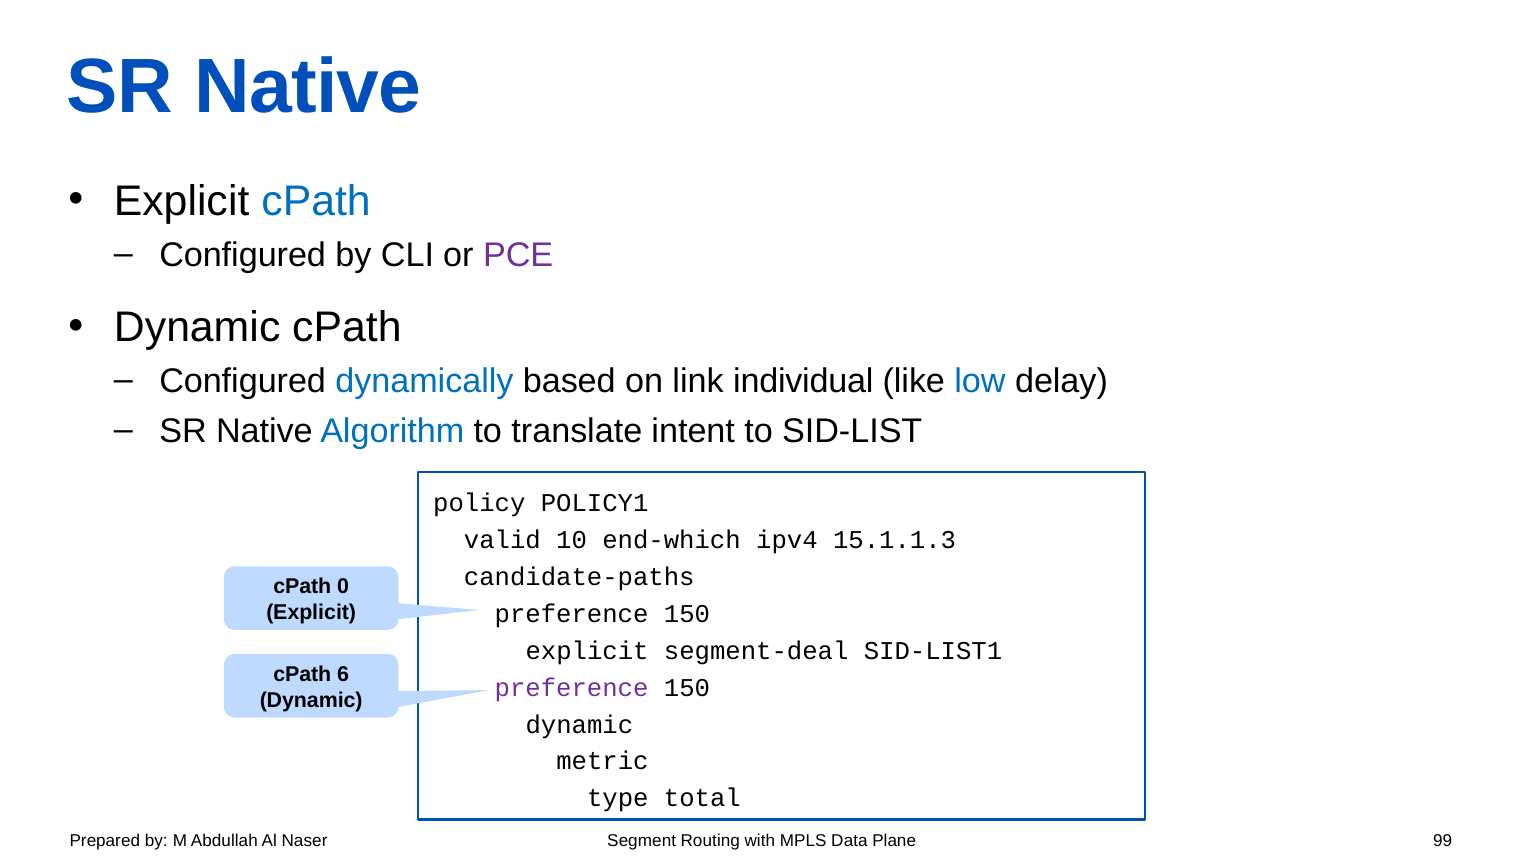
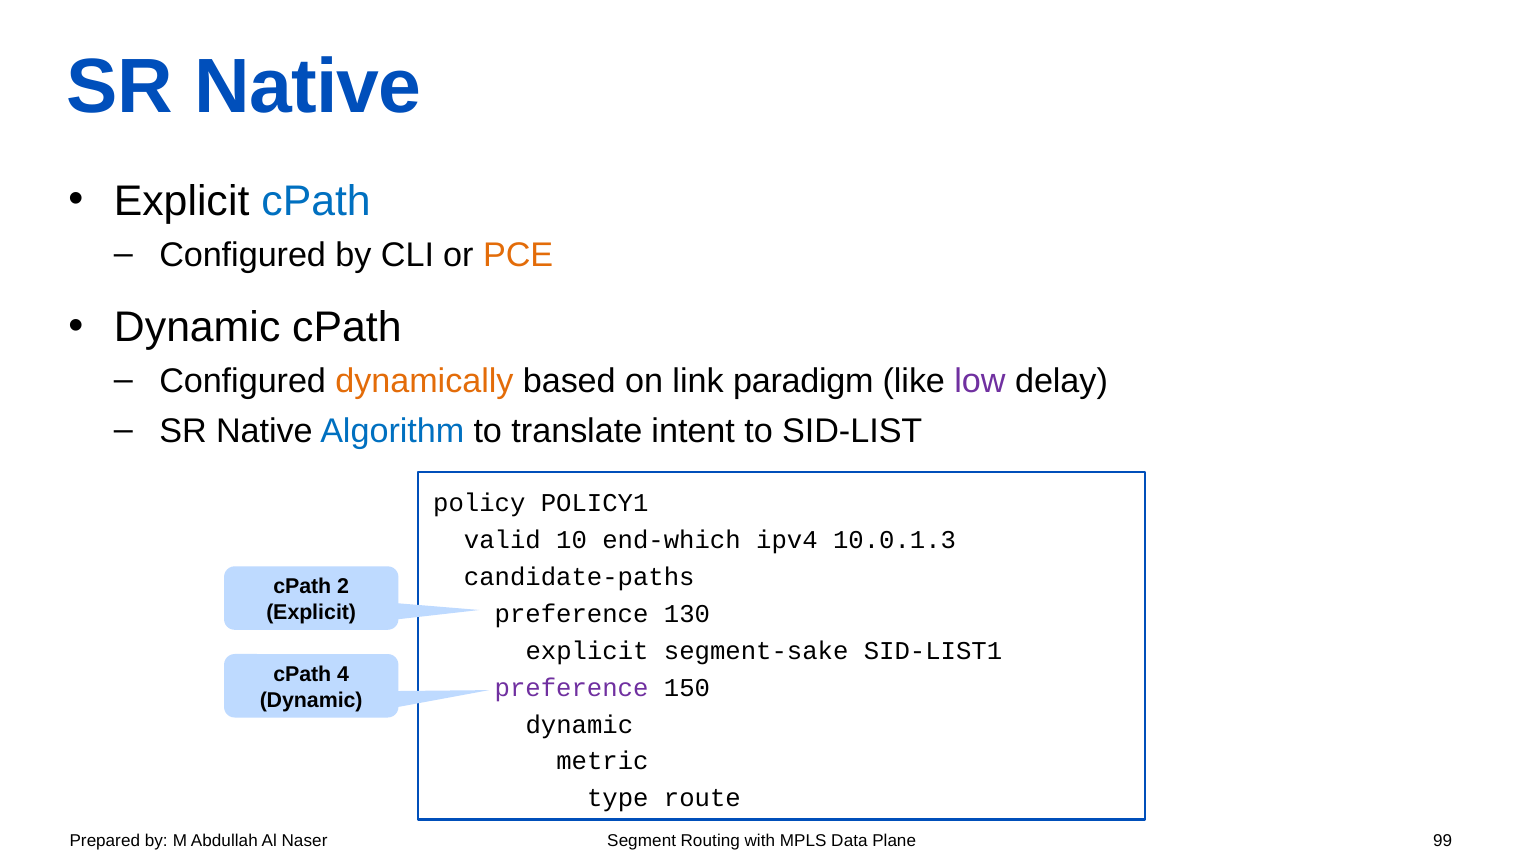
PCE colour: purple -> orange (518, 255)
dynamically colour: blue -> orange (424, 382)
individual: individual -> paradigm (803, 382)
low colour: blue -> purple (980, 382)
15.1.1.3: 15.1.1.3 -> 10.0.1.3 (895, 540)
0: 0 -> 2 (343, 586)
150: 150 -> 130 (687, 614)
segment-deal: segment-deal -> segment-sake (756, 651)
6: 6 -> 4 (343, 674)
total: total -> route (702, 798)
